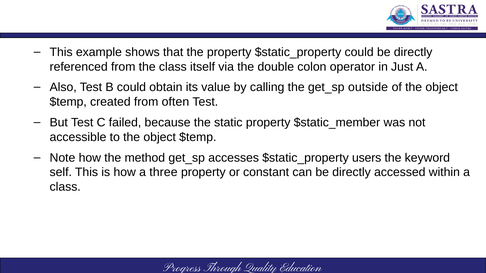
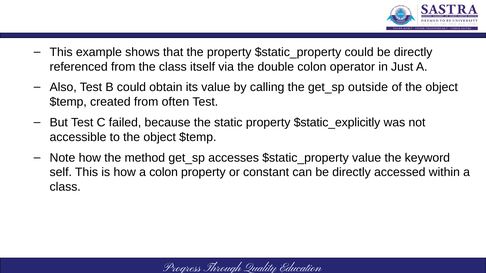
$static_member: $static_member -> $static_explicitly (337, 123)
$static_property users: users -> value (367, 158)
a three: three -> colon (164, 172)
